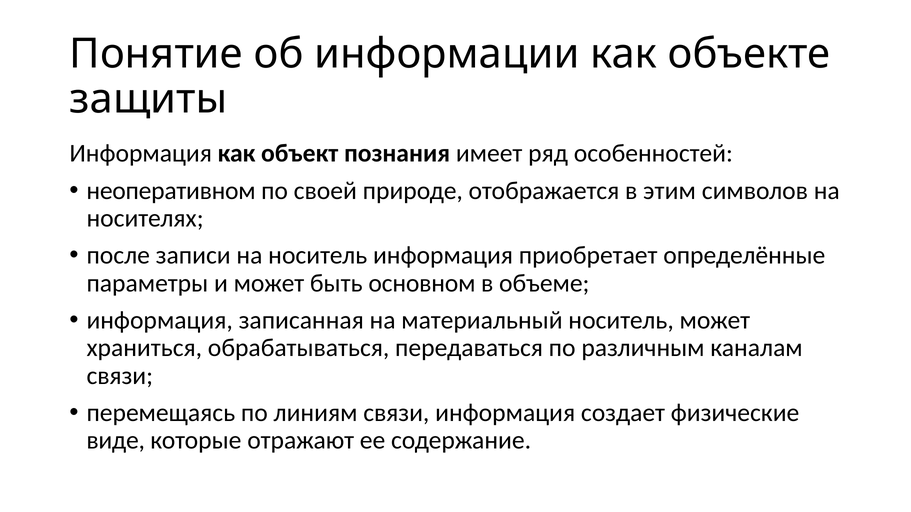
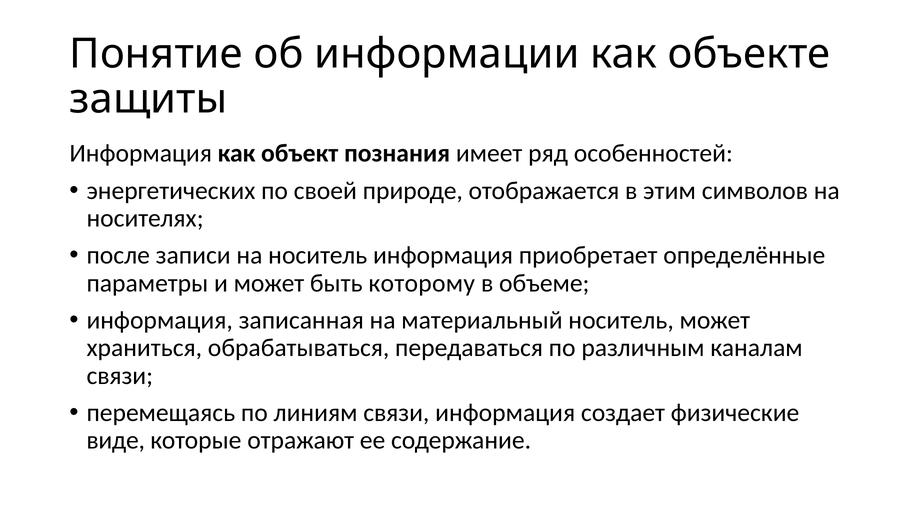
неоперативном: неоперативном -> энергетических (171, 191)
основном: основном -> которому (422, 283)
